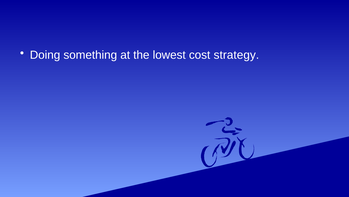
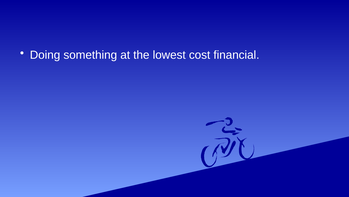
strategy: strategy -> financial (236, 55)
